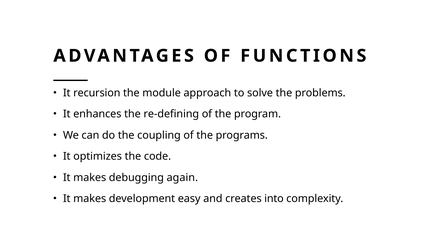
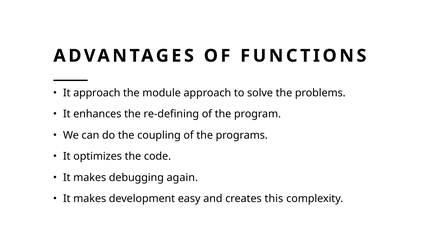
It recursion: recursion -> approach (97, 93)
into: into -> this (274, 199)
